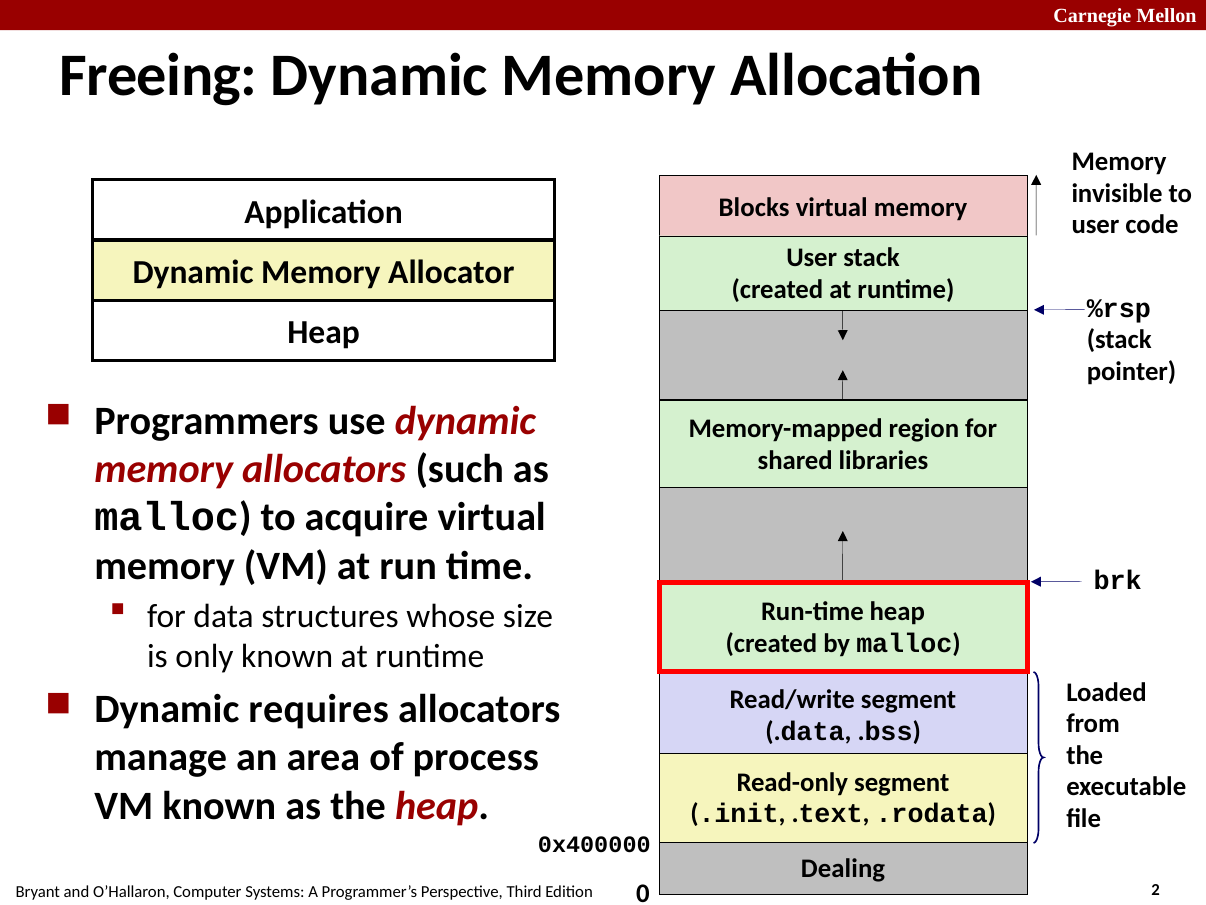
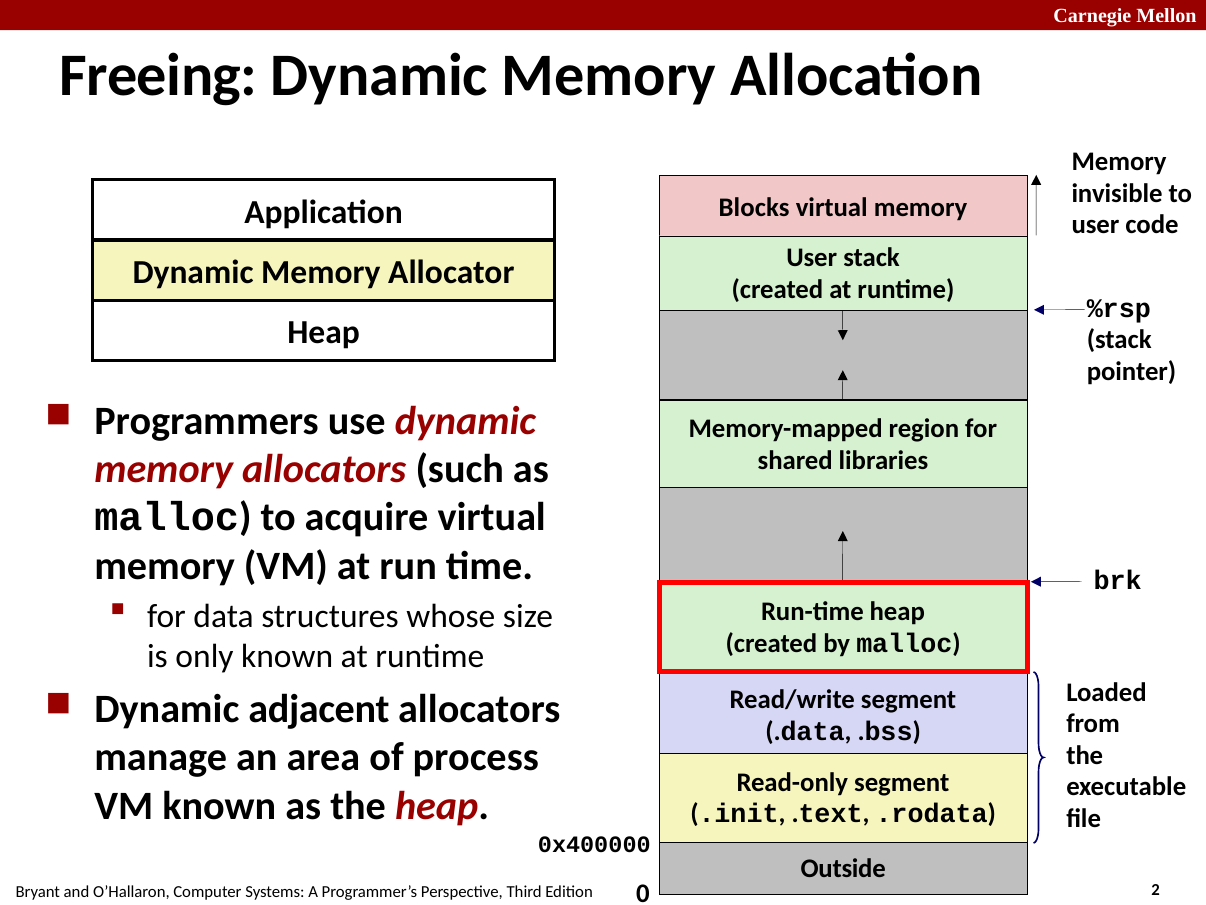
requires: requires -> adjacent (319, 709)
Dealing: Dealing -> Outside (843, 868)
